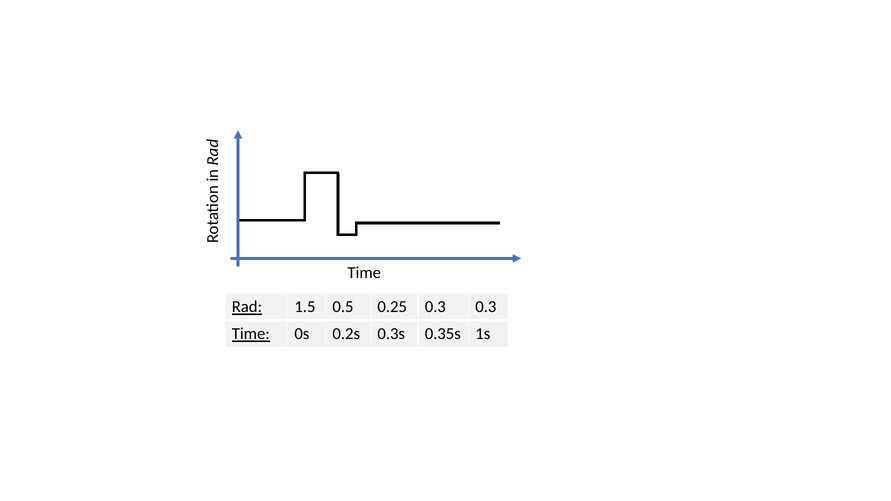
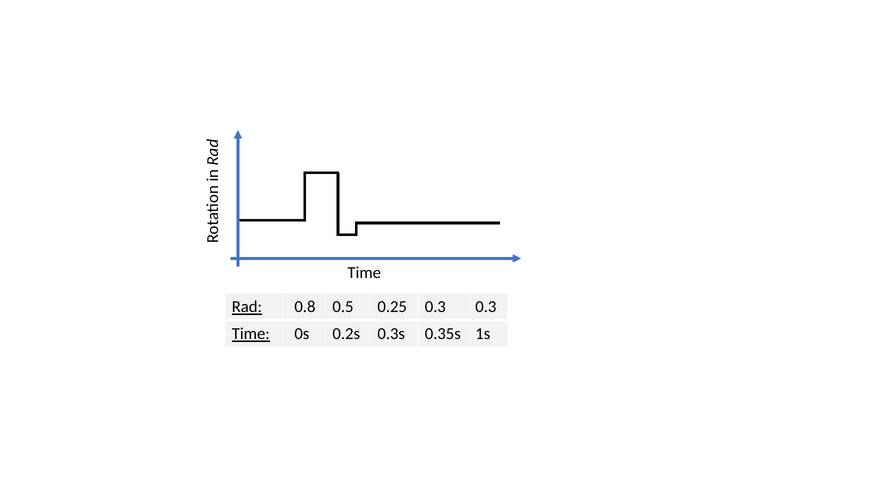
1.5: 1.5 -> 0.8 (305, 307)
